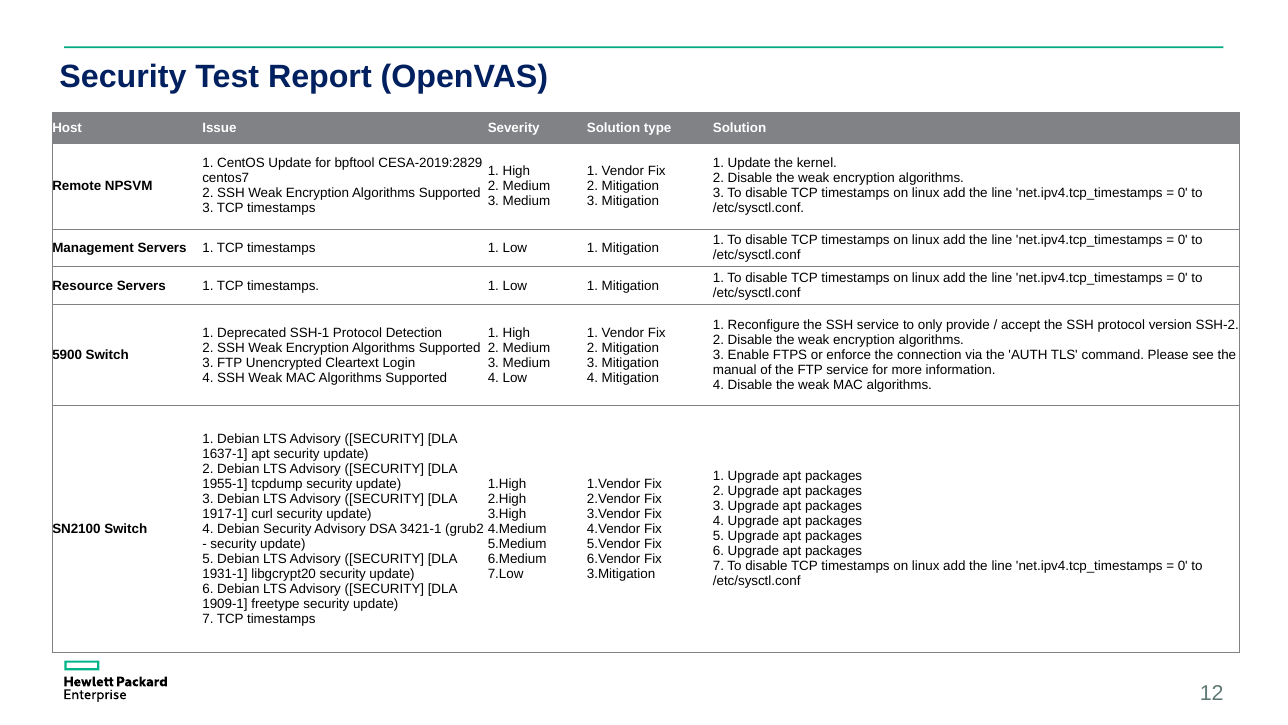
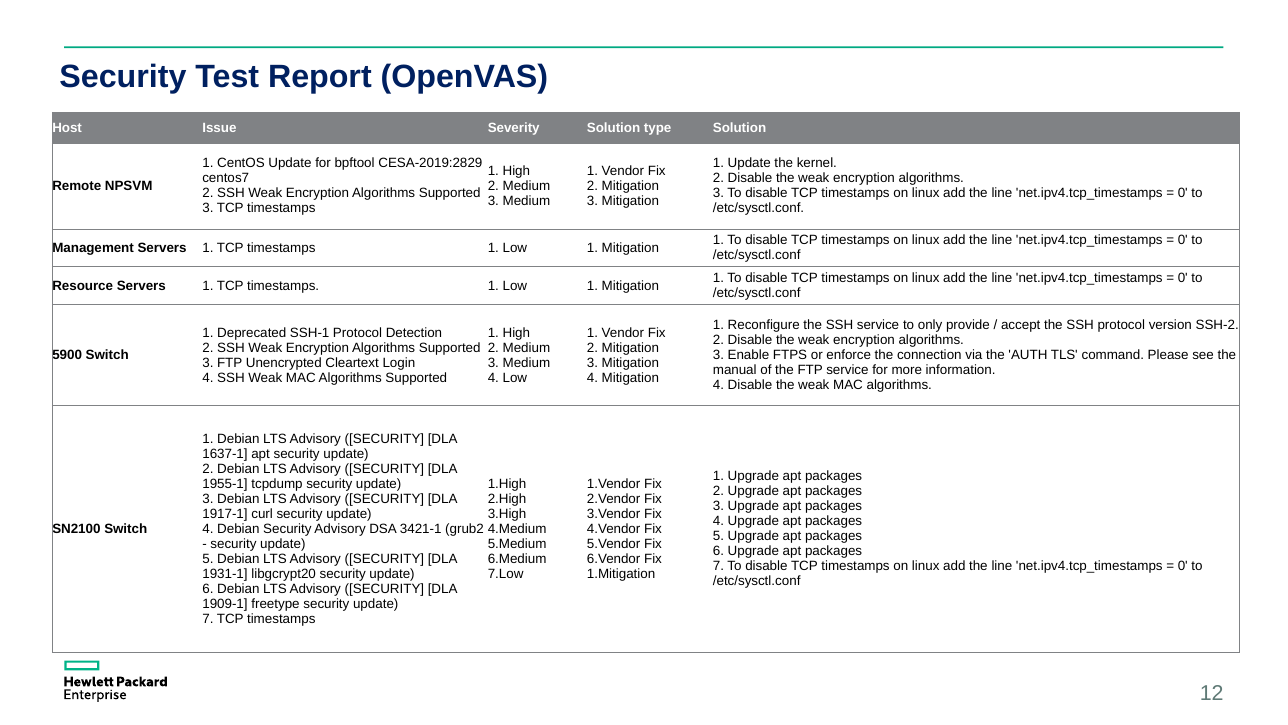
3.Mitigation: 3.Mitigation -> 1.Mitigation (621, 573)
